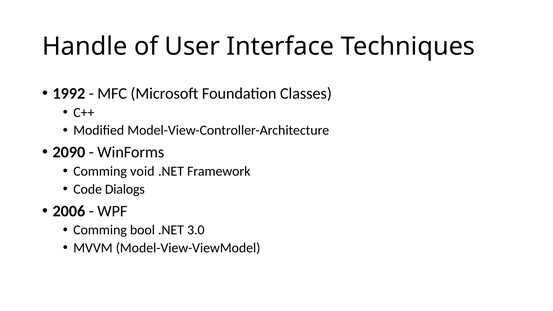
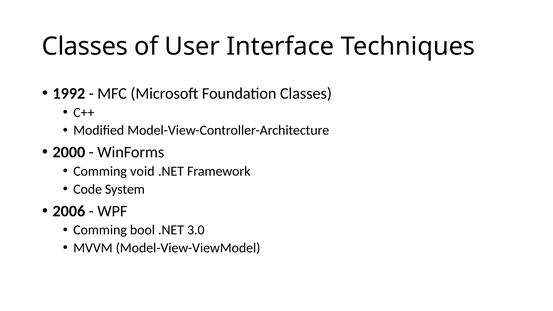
Handle: Handle -> Classes (85, 46)
2090: 2090 -> 2000 (69, 152)
Dialogs: Dialogs -> System (125, 189)
